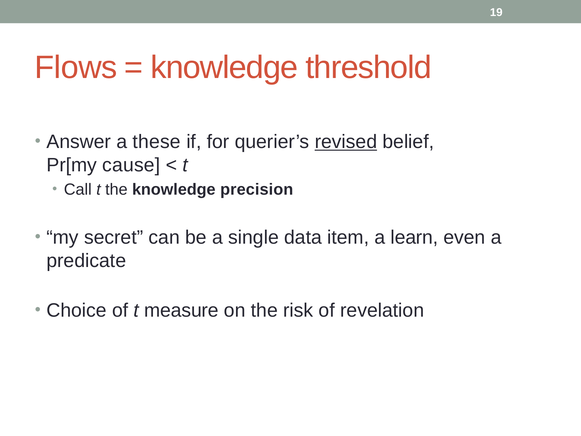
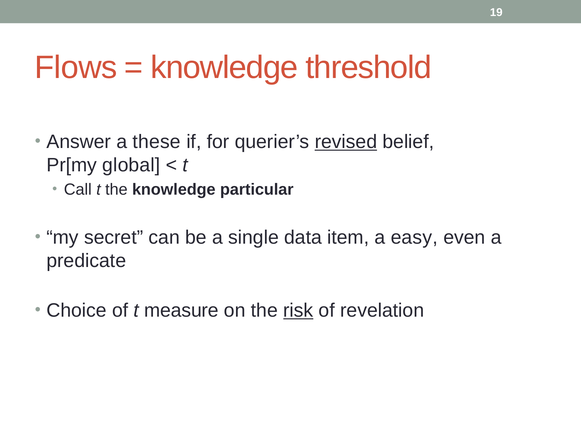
cause: cause -> global (131, 165)
precision: precision -> particular (257, 189)
learn: learn -> easy (414, 237)
risk underline: none -> present (298, 310)
